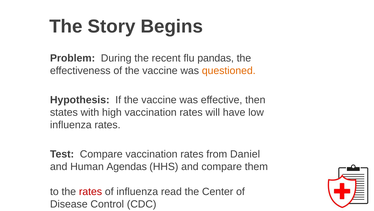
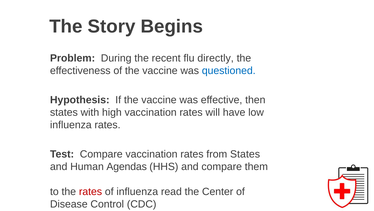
pandas: pandas -> directly (216, 58)
questioned colour: orange -> blue (229, 71)
from Daniel: Daniel -> States (245, 154)
